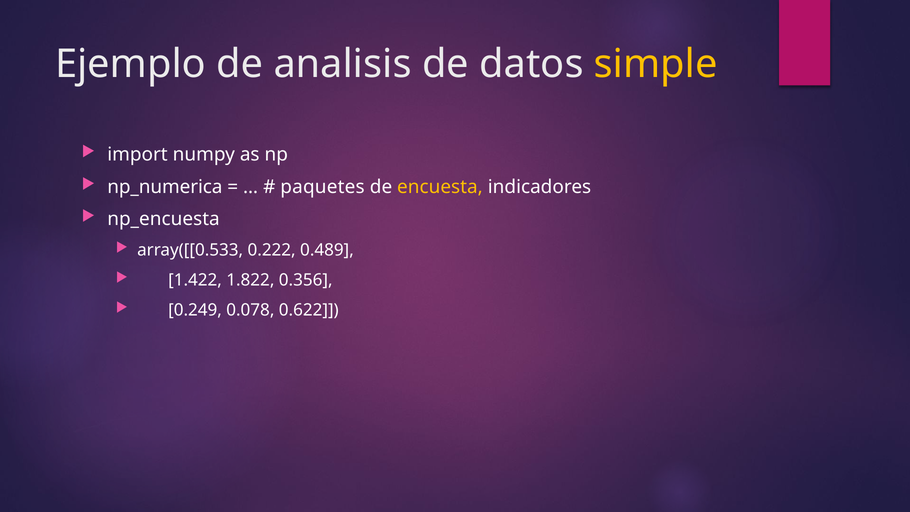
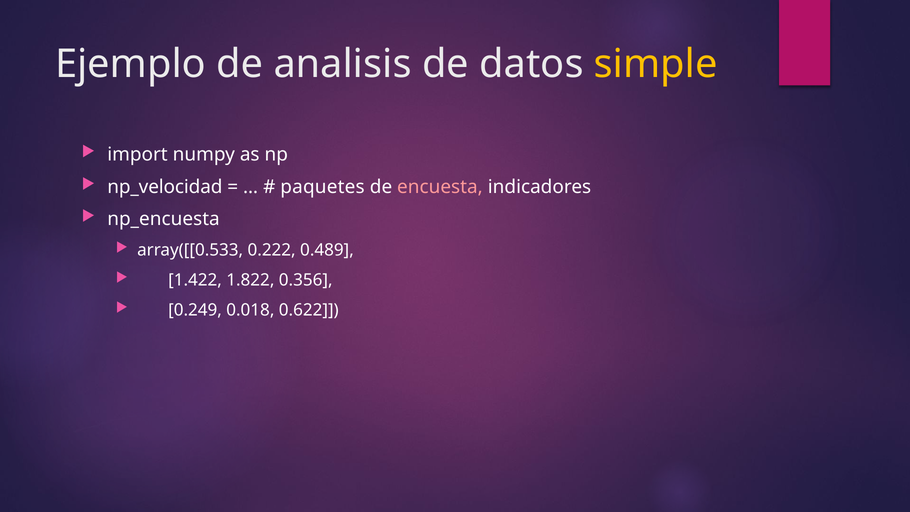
np_numerica: np_numerica -> np_velocidad (165, 187)
encuesta colour: yellow -> pink (440, 187)
0.078: 0.078 -> 0.018 (250, 310)
